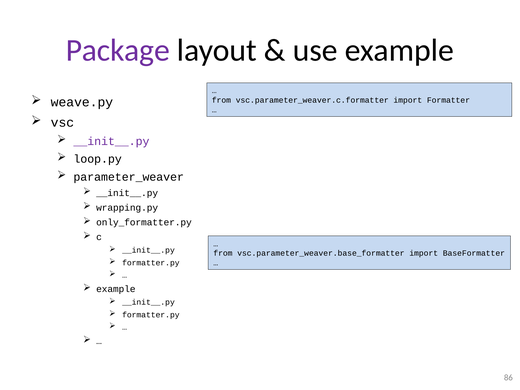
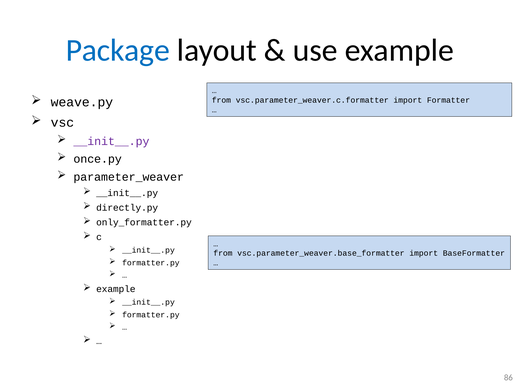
Package colour: purple -> blue (118, 50)
loop.py: loop.py -> once.py (98, 159)
wrapping.py: wrapping.py -> directly.py (127, 208)
